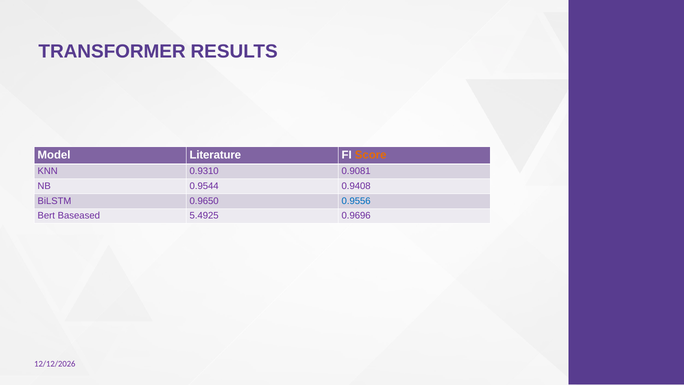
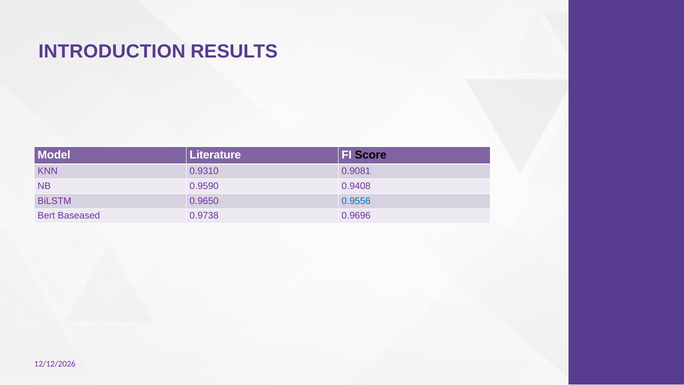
TRANSFORMER: TRANSFORMER -> INTRODUCTION (112, 51)
Score colour: orange -> black (371, 155)
0.9544: 0.9544 -> 0.9590 (204, 186)
5.4925: 5.4925 -> 0.9738 (204, 216)
